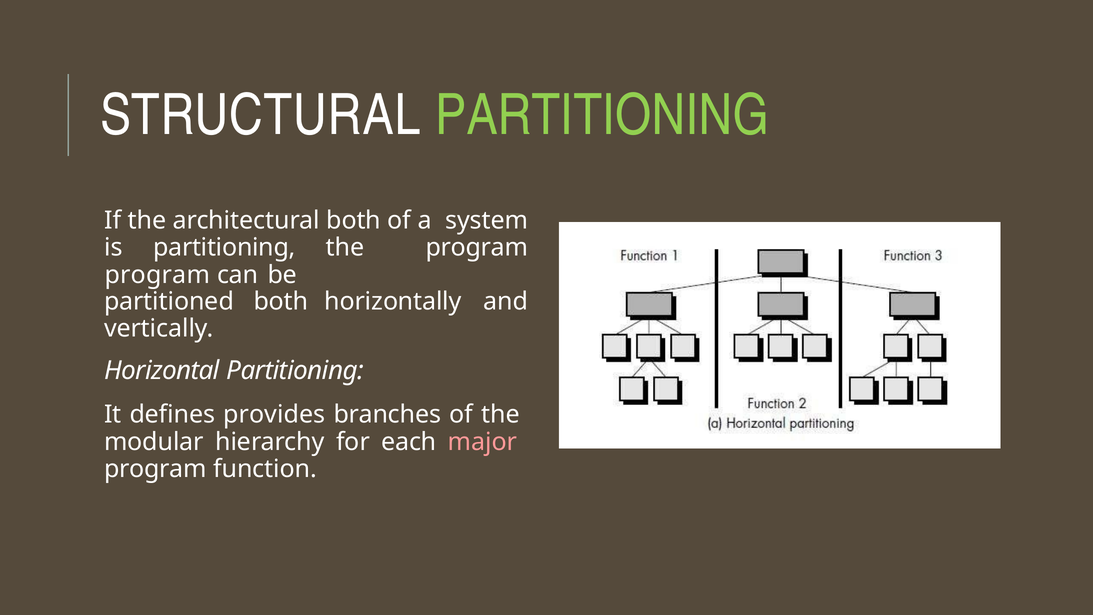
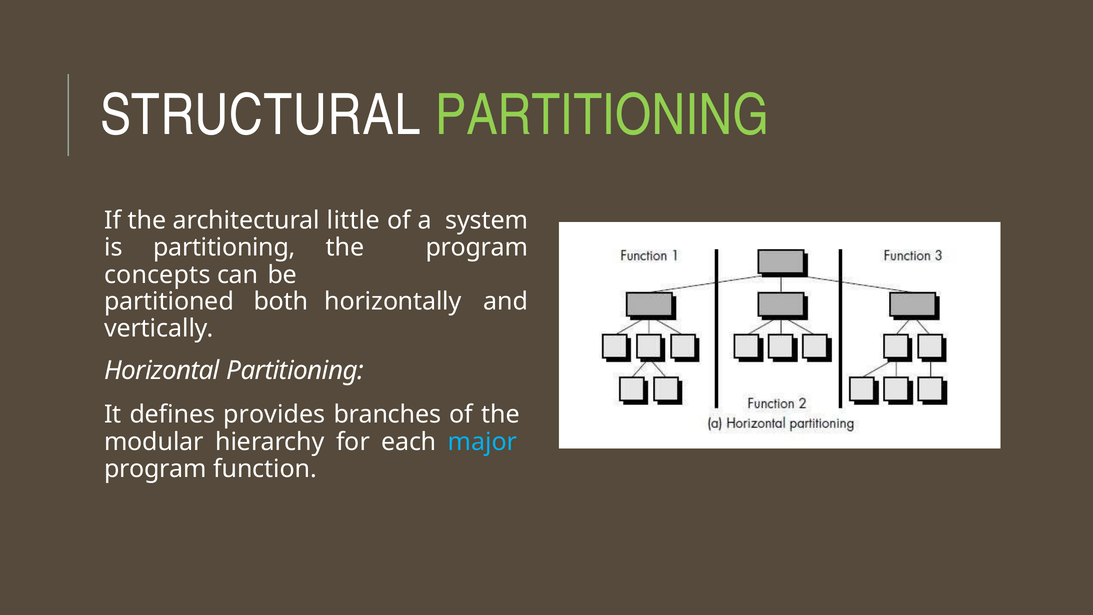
architectural both: both -> little (353, 220)
program: program -> concepts (157, 275)
major colour: pink -> light blue (482, 442)
